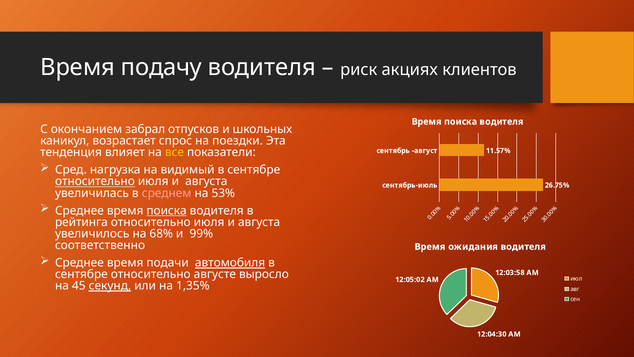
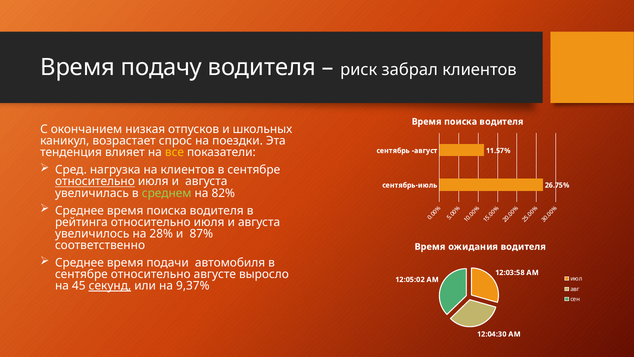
акциях: акциях -> забрал (410, 70)
забрал: забрал -> низкая (145, 129)
на видимый: видимый -> клиентов (188, 170)
среднем colour: pink -> light green (167, 193)
53%: 53% -> 82% (223, 193)
поиска underline: present -> none (167, 210)
68%: 68% -> 28% (161, 233)
99%: 99% -> 87% (201, 233)
автомобиля underline: present -> none (230, 263)
1,35%: 1,35% -> 9,37% (193, 286)
